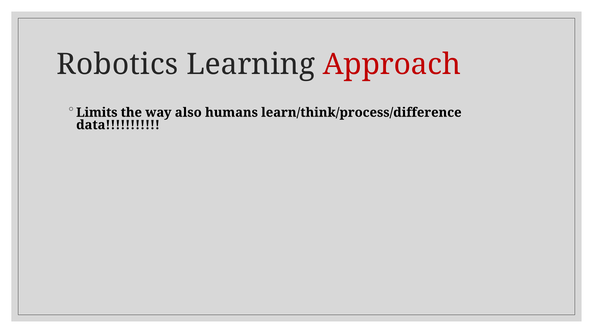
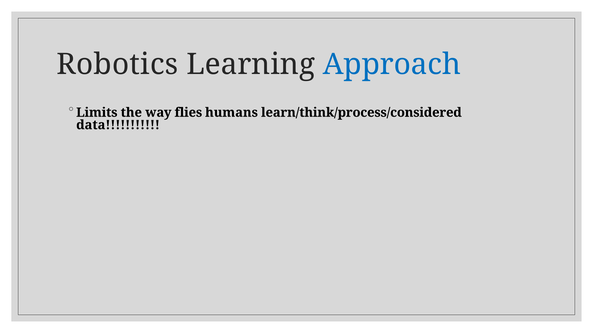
Approach colour: red -> blue (392, 64)
also: also -> flies (188, 113)
learn/think/process/difference: learn/think/process/difference -> learn/think/process/considered (361, 113)
